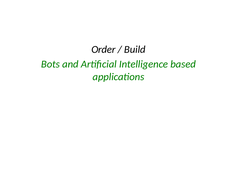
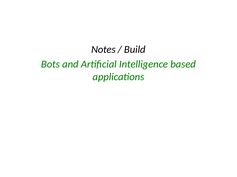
Order: Order -> Notes (103, 50)
